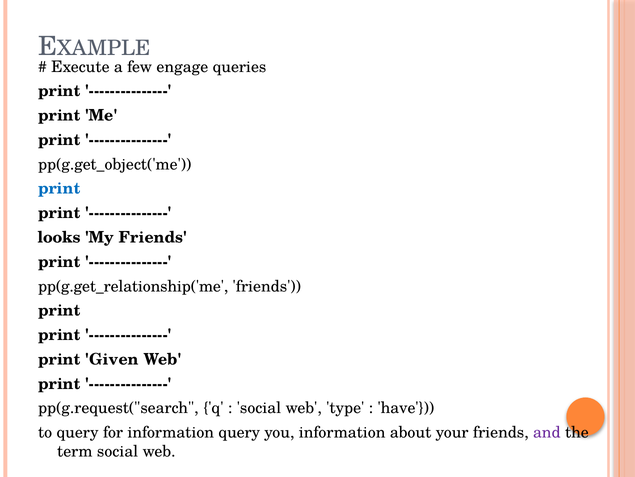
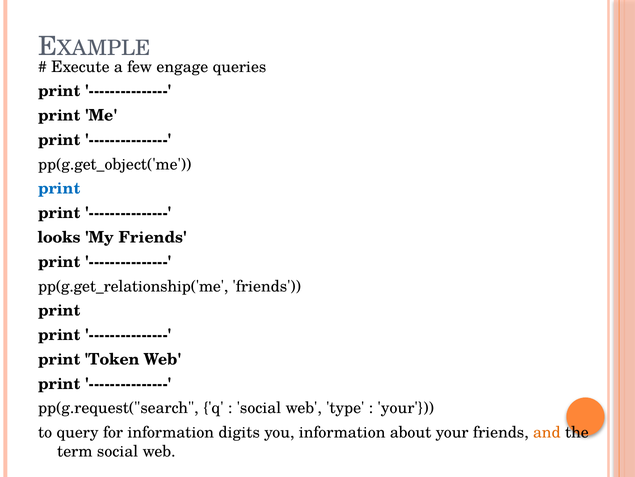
Given: Given -> Token (112, 359)
have: have -> your (406, 408)
information query: query -> digits (239, 432)
and colour: purple -> orange (547, 432)
